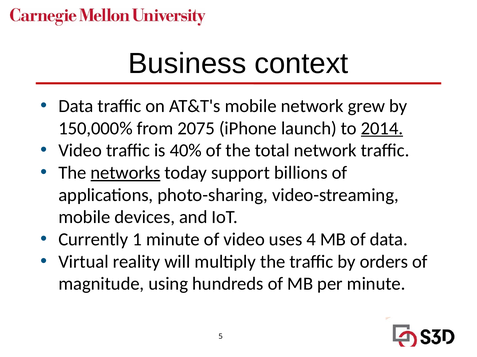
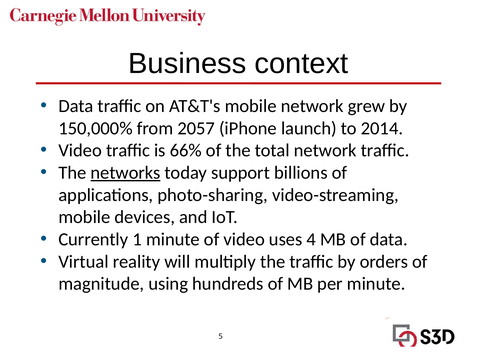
2075: 2075 -> 2057 (196, 129)
2014 underline: present -> none (382, 129)
40%: 40% -> 66% (186, 151)
